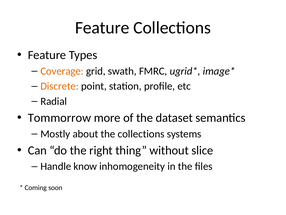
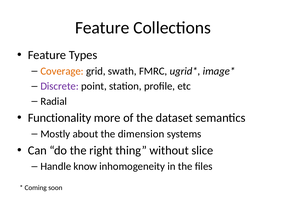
Discrete colour: orange -> purple (60, 86)
Tommorrow: Tommorrow -> Functionality (60, 118)
the collections: collections -> dimension (141, 134)
